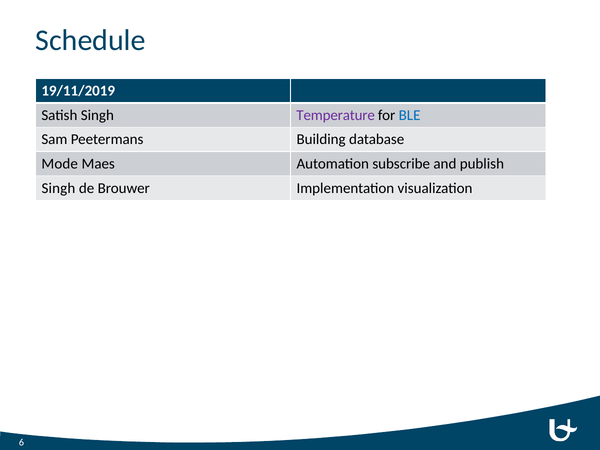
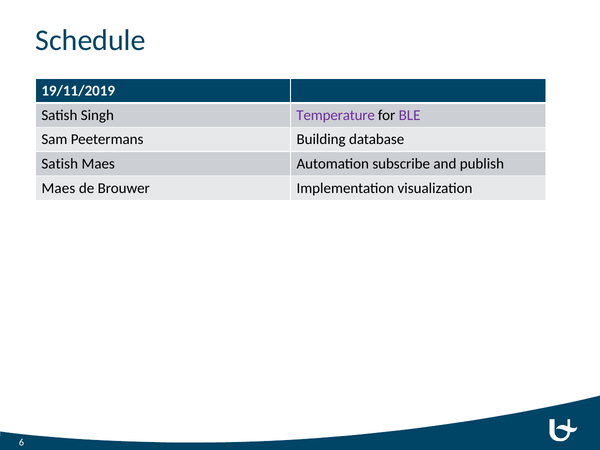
BLE colour: blue -> purple (410, 115)
Mode: Mode -> Satish (60, 164)
Singh: Singh -> Maes (58, 188)
